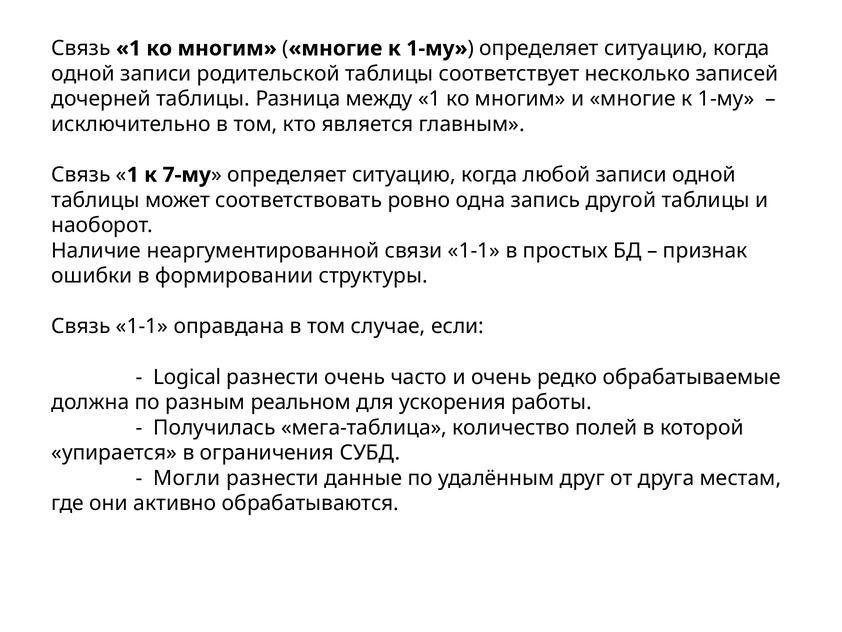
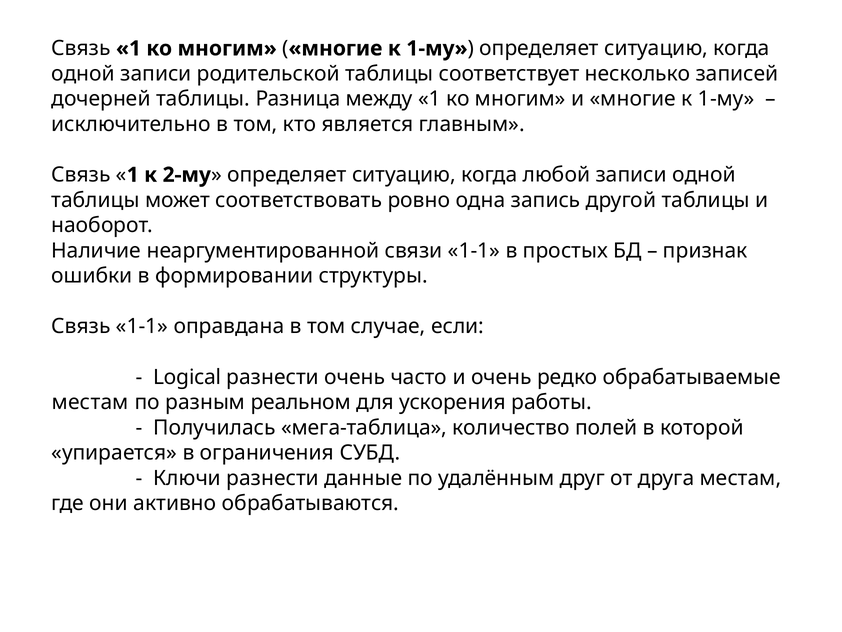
7-му: 7-му -> 2-му (187, 175)
должна: должна -> местам (90, 402)
Могли: Могли -> Ключи (187, 478)
